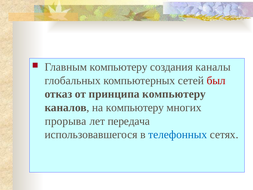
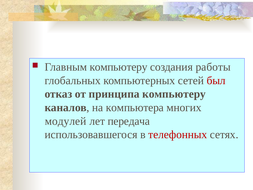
каналы: каналы -> работы (213, 67)
на компьютеру: компьютеру -> компьютера (135, 107)
прорыва: прорыва -> модулей (66, 121)
телефонных colour: blue -> red (178, 134)
